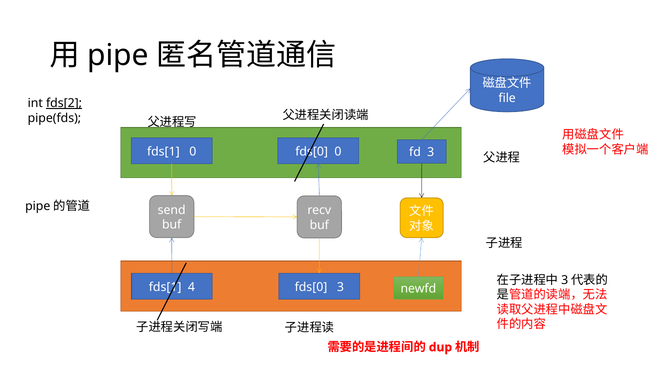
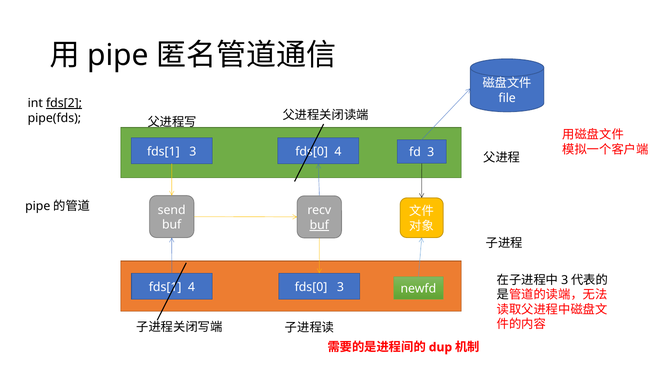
fds[1 0: 0 -> 3 (193, 151)
fds[0 0: 0 -> 4 (338, 151)
buf underline: none -> present (319, 225)
